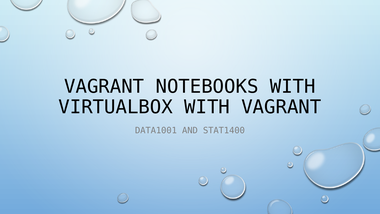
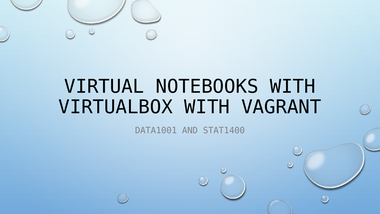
VAGRANT: VAGRANT -> VIRTUAL (104, 86)
